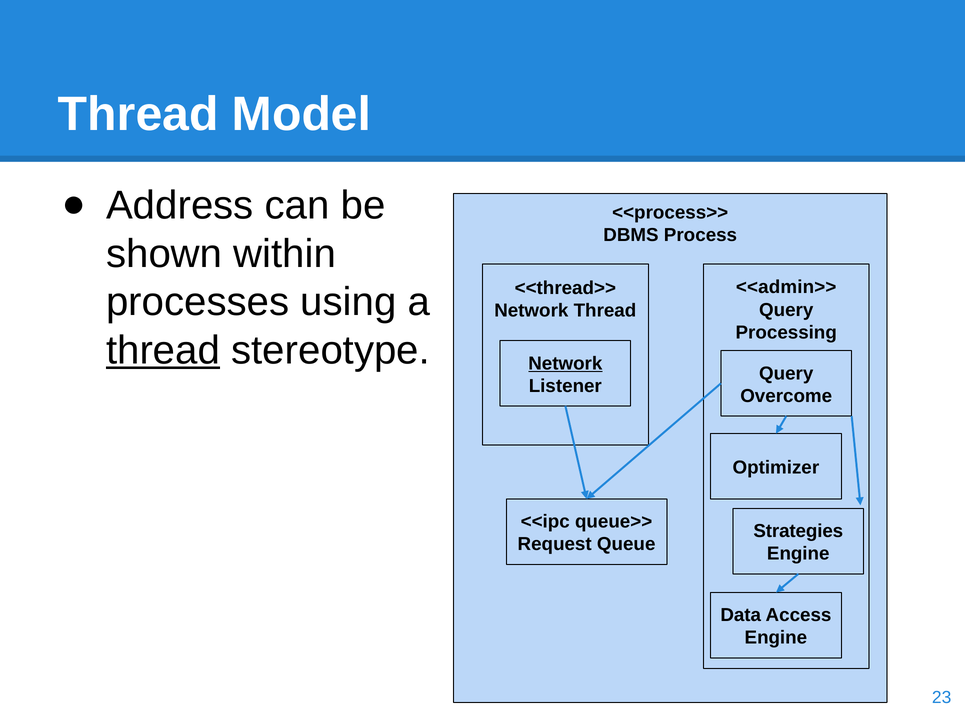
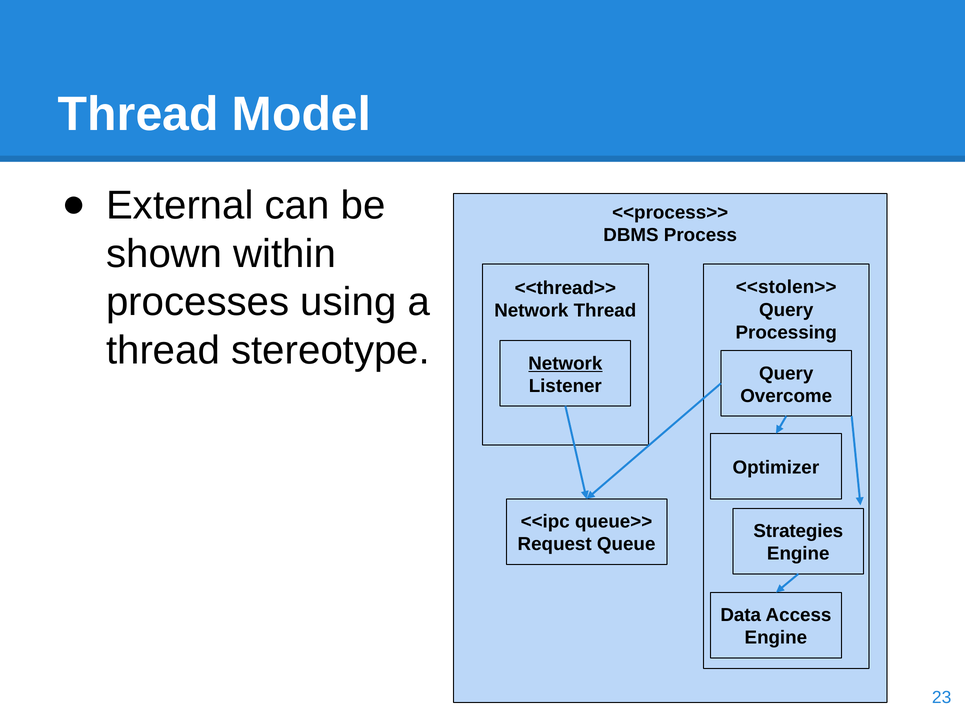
Address: Address -> External (180, 205)
<<admin>>: <<admin>> -> <<stolen>> (786, 287)
thread underline: present -> none (163, 350)
